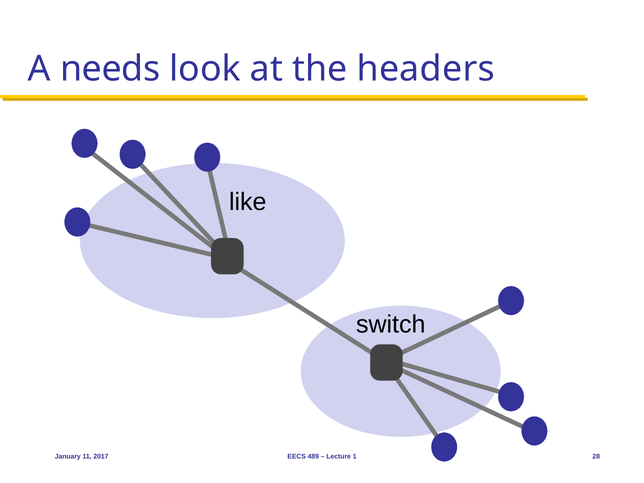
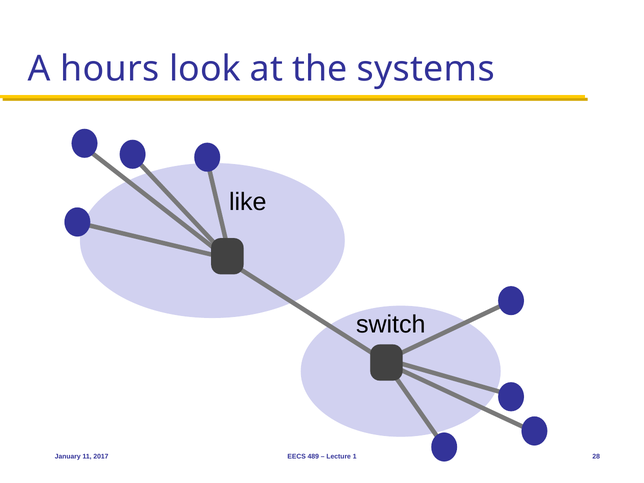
needs: needs -> hours (110, 69)
headers: headers -> systems (426, 69)
